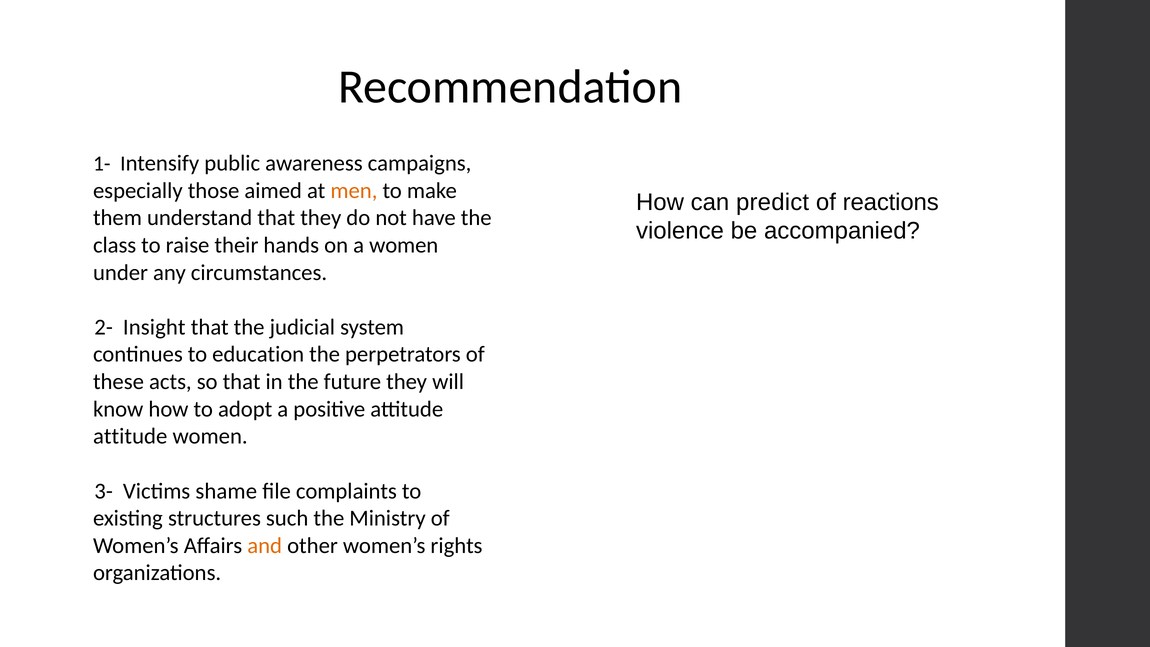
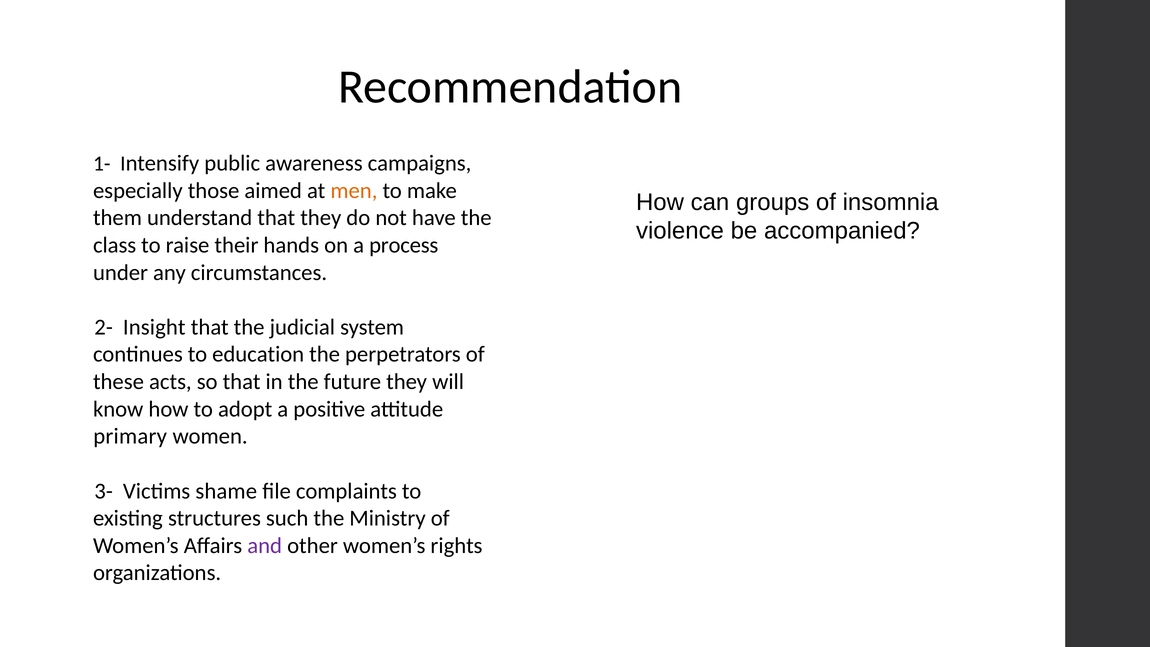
predict: predict -> groups (773, 202)
reactions: reactions -> insomnia (891, 202)
a women: women -> process (404, 245)
attitude: attitude -> primary (130, 436)
and colour: orange -> purple (265, 546)
